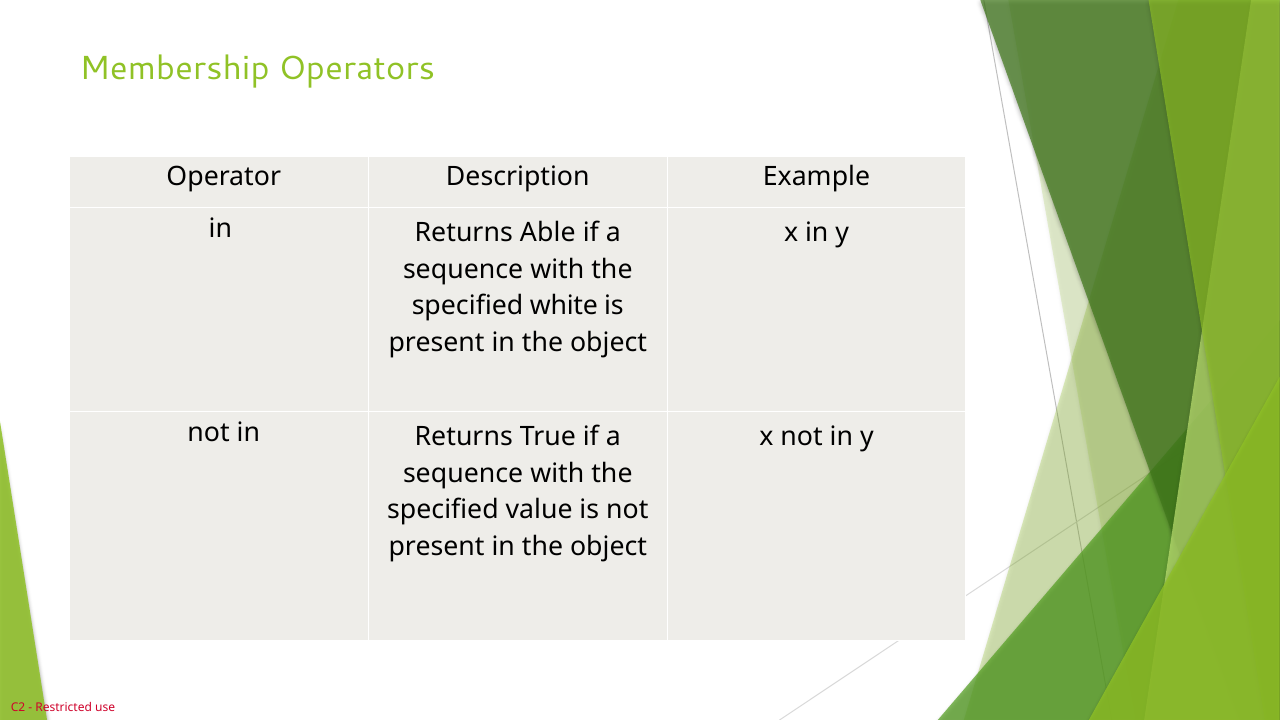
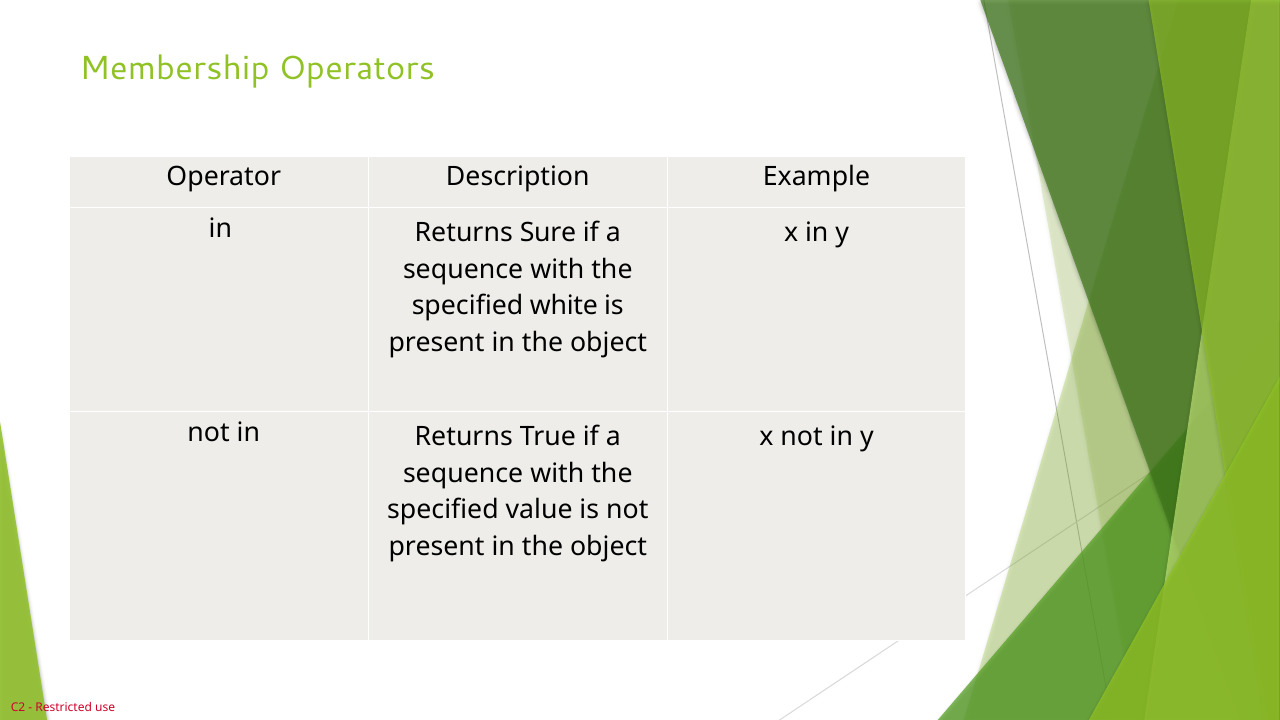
Able: Able -> Sure (548, 233)
